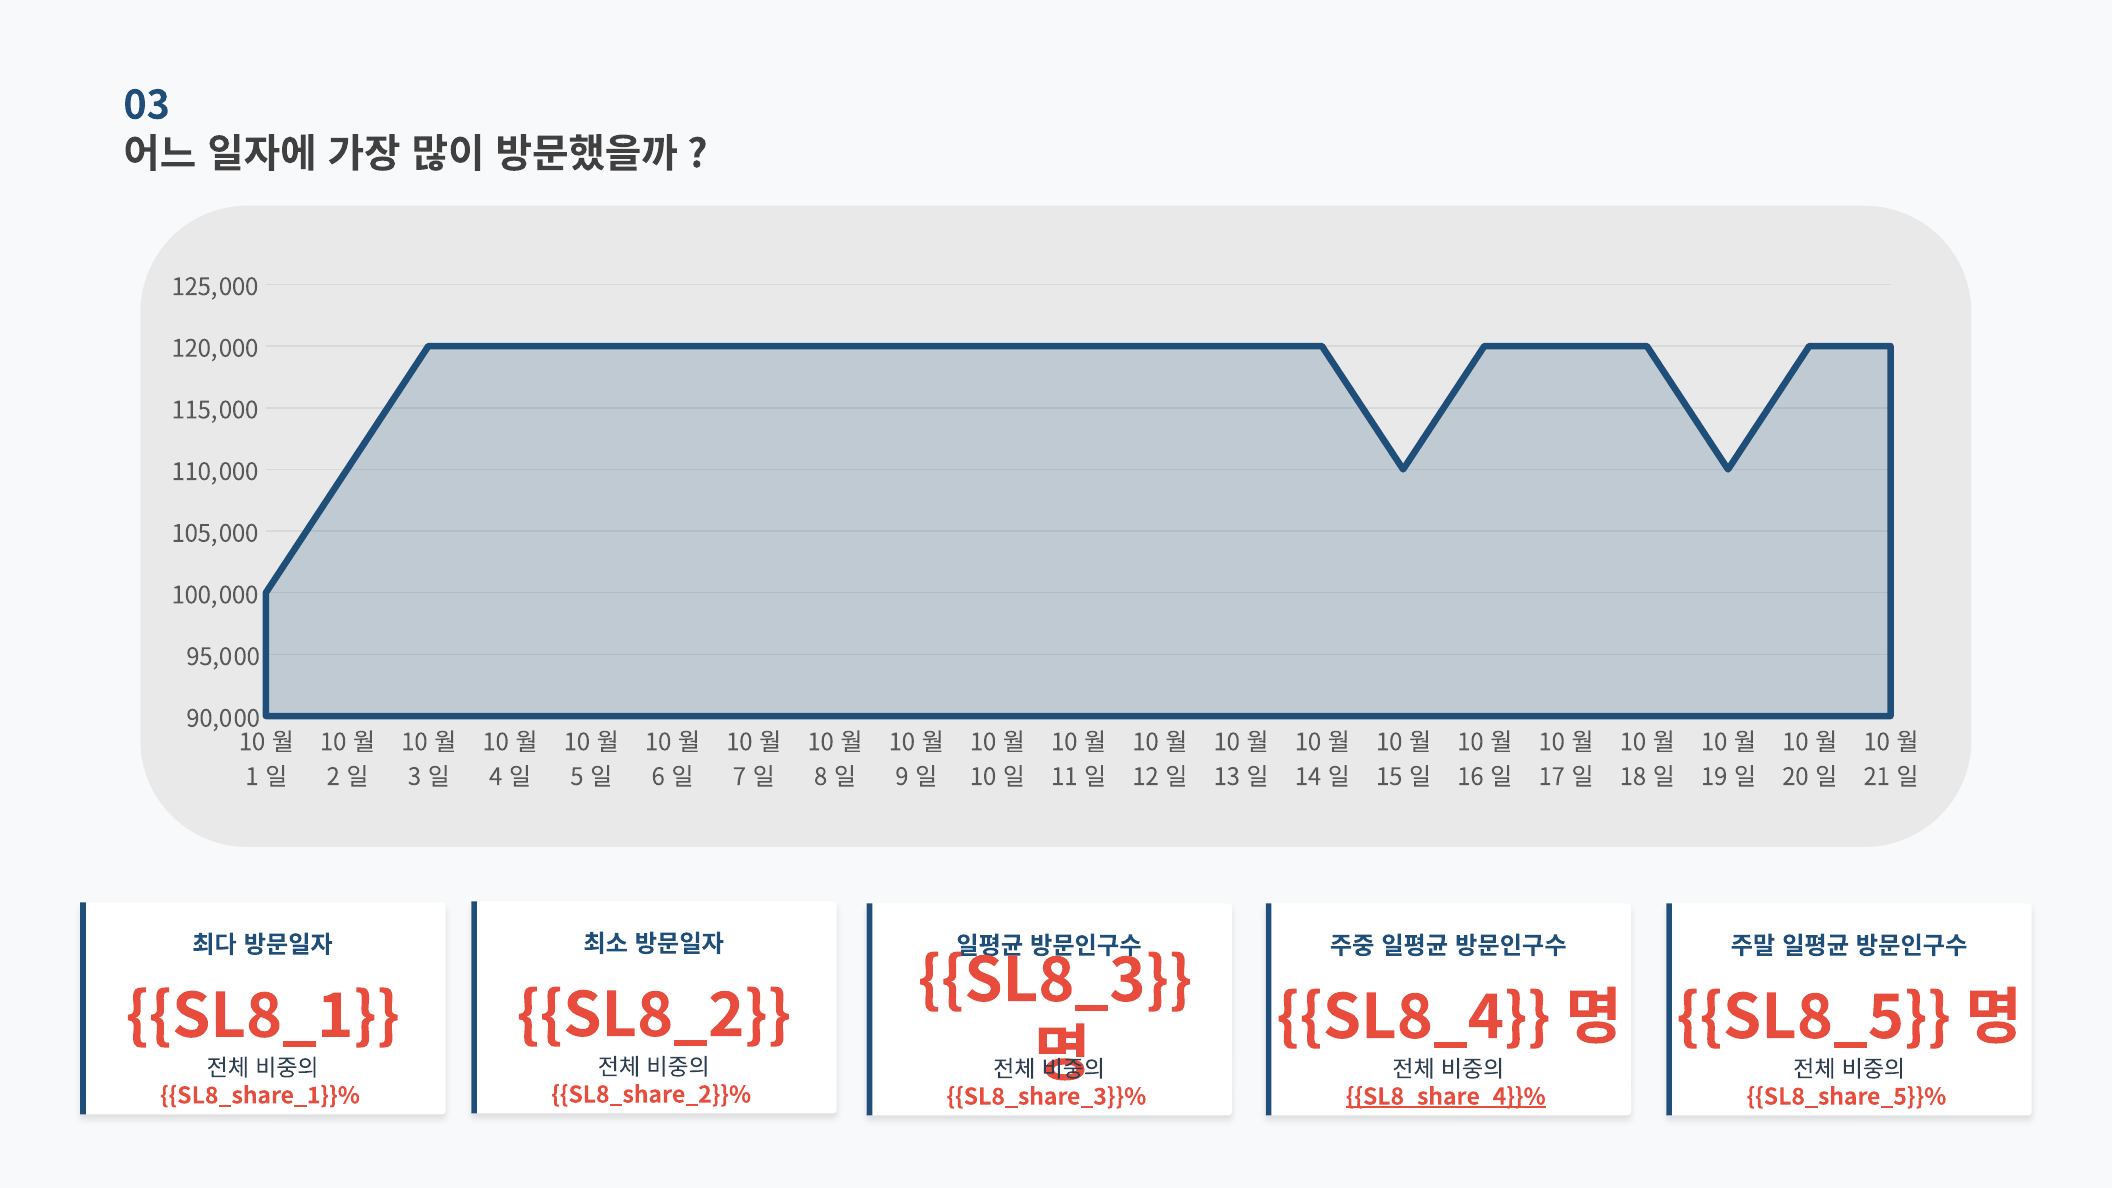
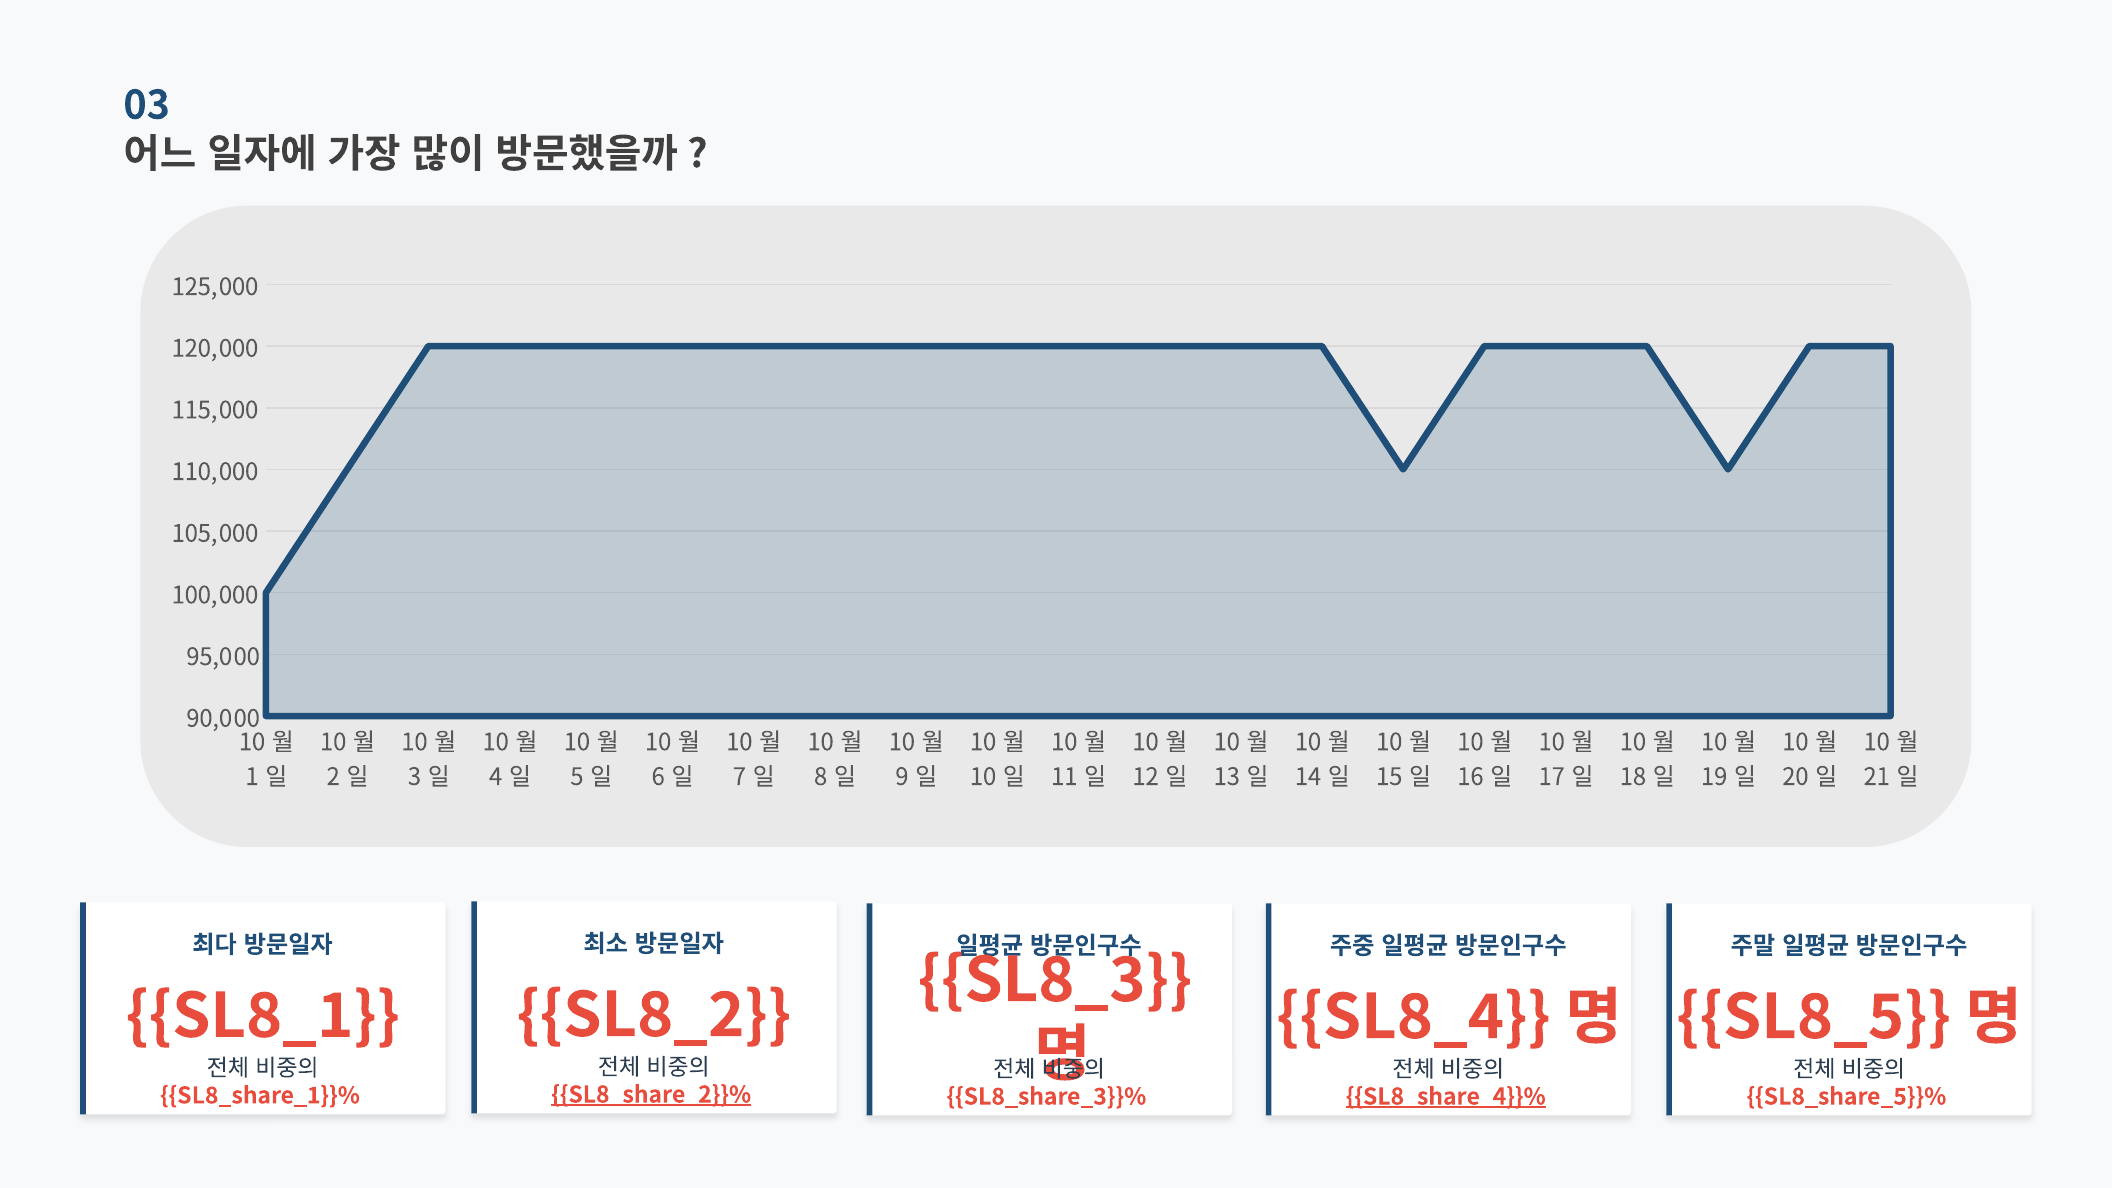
SL8_share_2}}% underline: none -> present (651, 1095)
